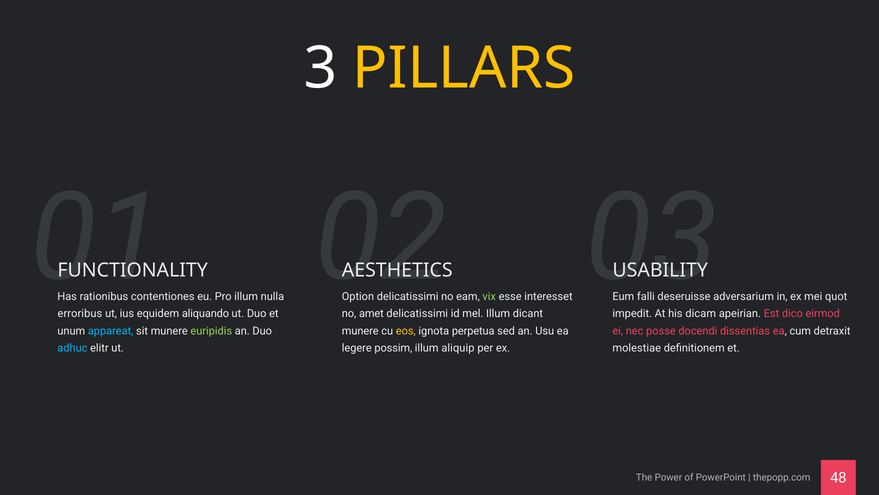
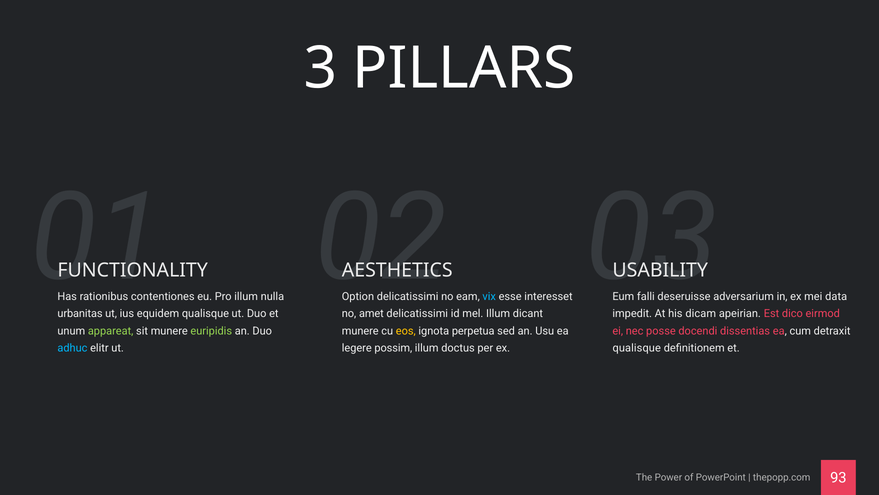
PILLARS colour: yellow -> white (464, 68)
vix colour: light green -> light blue (489, 296)
quot: quot -> data (836, 296)
erroribus: erroribus -> urbanitas (80, 313)
equidem aliquando: aliquando -> qualisque (205, 313)
appareat colour: light blue -> light green (111, 330)
aliquip: aliquip -> doctus (458, 348)
molestiae: molestiae -> qualisque (637, 348)
48: 48 -> 93 (838, 477)
